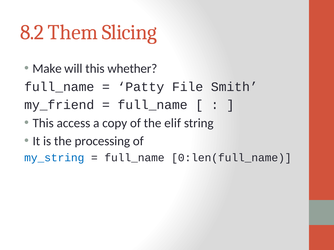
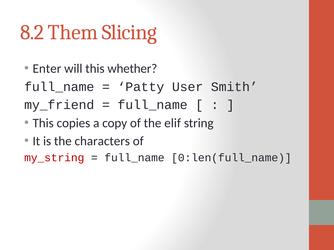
Make: Make -> Enter (47, 69)
File: File -> User (188, 87)
access: access -> copies (73, 123)
processing: processing -> characters (102, 141)
my_string colour: blue -> red (54, 158)
